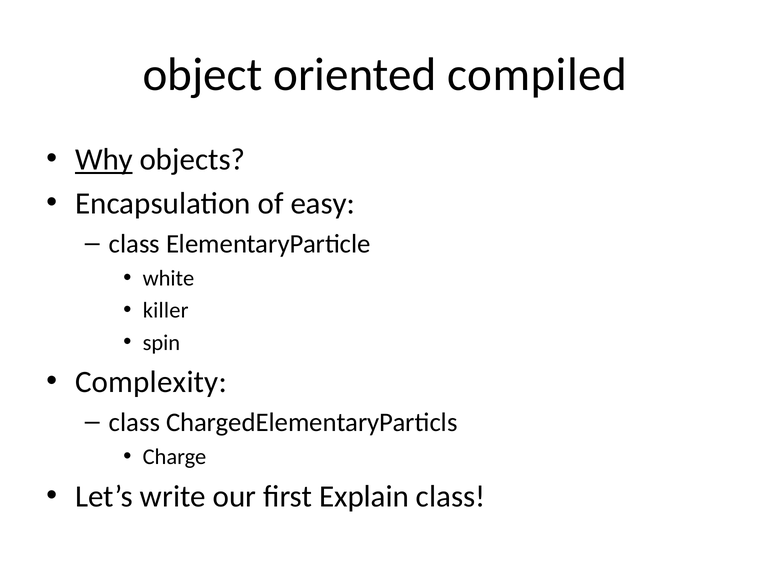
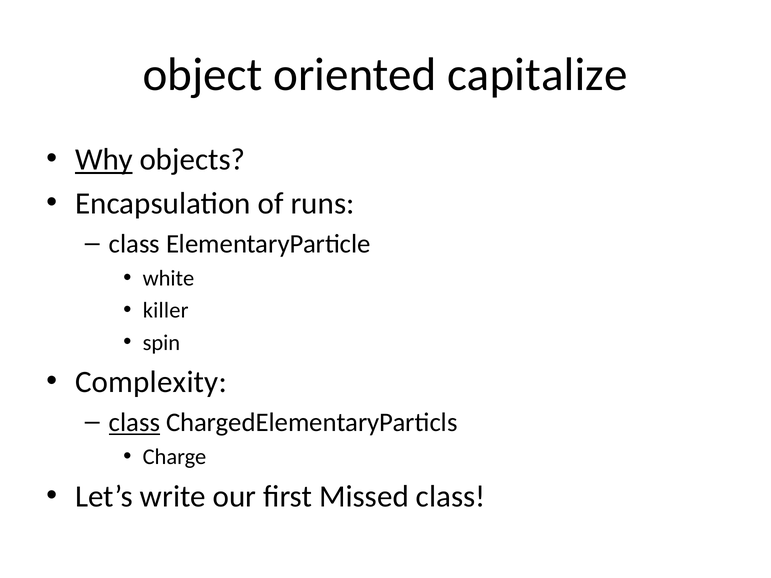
compiled: compiled -> capitalize (537, 75)
easy: easy -> runs (323, 204)
class underline: none -> present (134, 423)
Explain: Explain -> Missed (364, 497)
